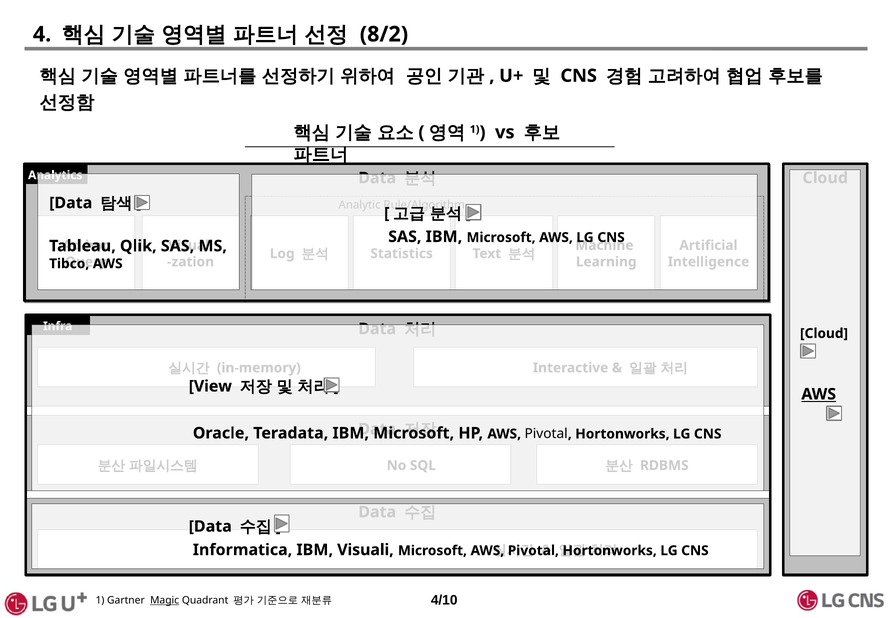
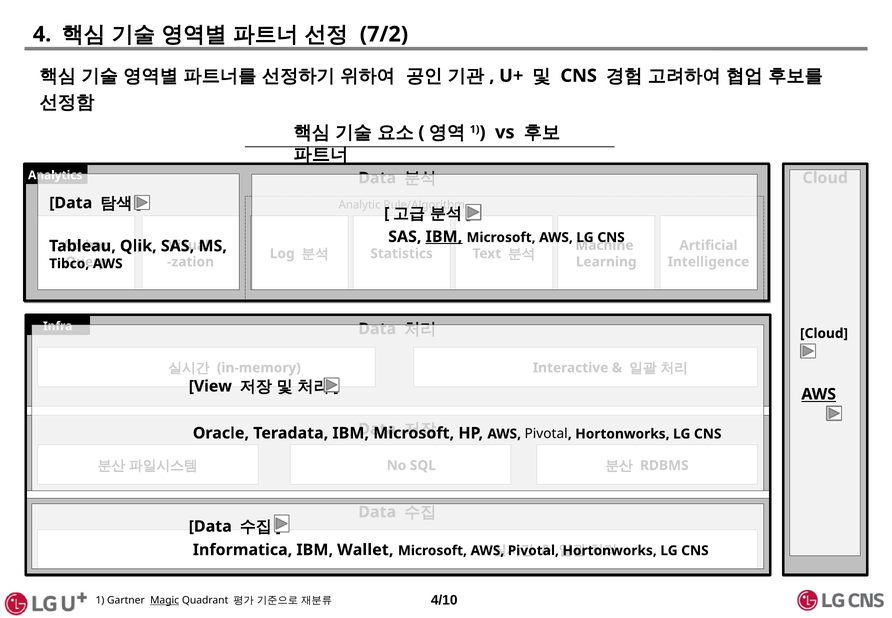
8/2: 8/2 -> 7/2 (384, 34)
IBM underline: none -> present (444, 237)
IBM Visuali: Visuali -> Wallet (365, 549)
